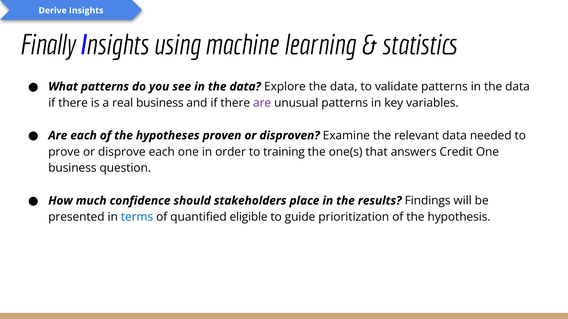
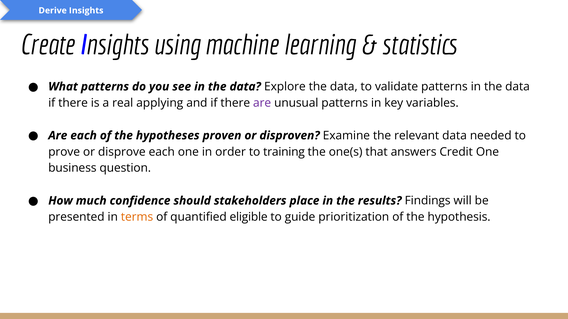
Finally: Finally -> Create (47, 45)
real business: business -> applying (160, 103)
terms colour: blue -> orange (137, 217)
